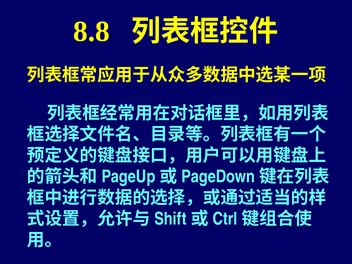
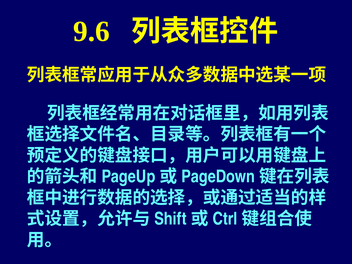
8.8: 8.8 -> 9.6 (91, 31)
